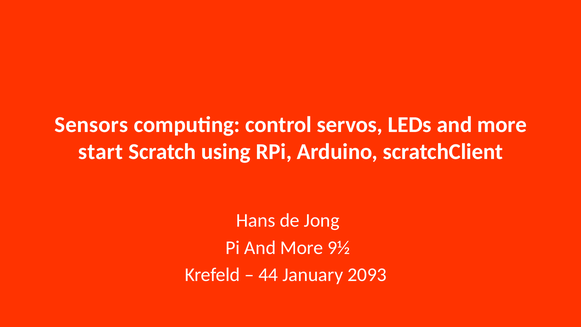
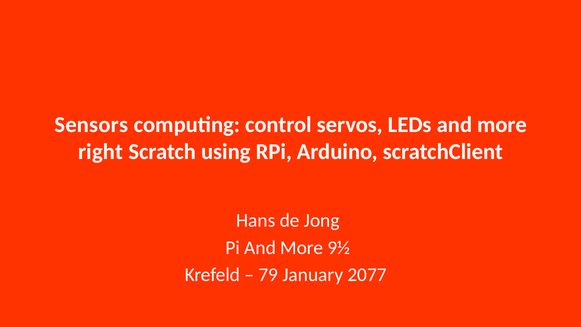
start: start -> right (101, 152)
44: 44 -> 79 (268, 275)
2093: 2093 -> 2077 (367, 275)
